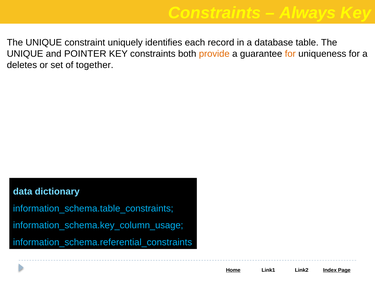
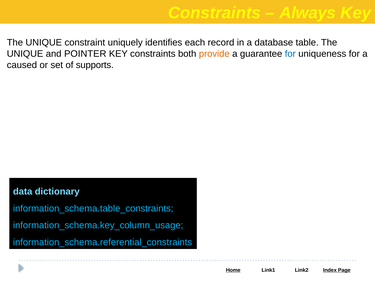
for colour: orange -> blue (290, 54)
deletes: deletes -> caused (22, 65)
together: together -> supports (95, 65)
